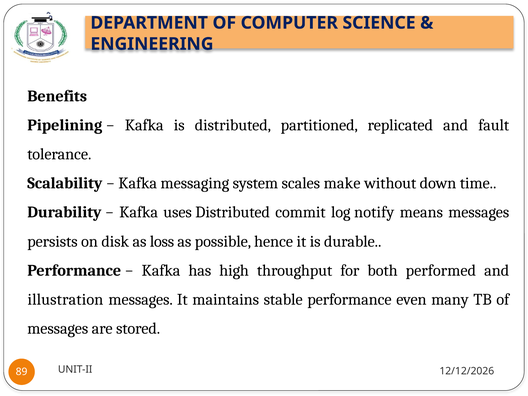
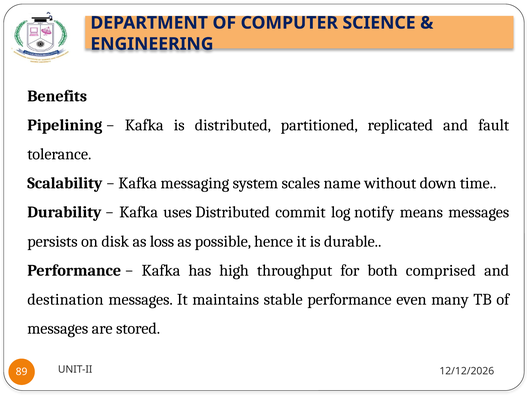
make: make -> name (342, 183)
performed: performed -> comprised (441, 270)
illustration: illustration -> destination (65, 299)
